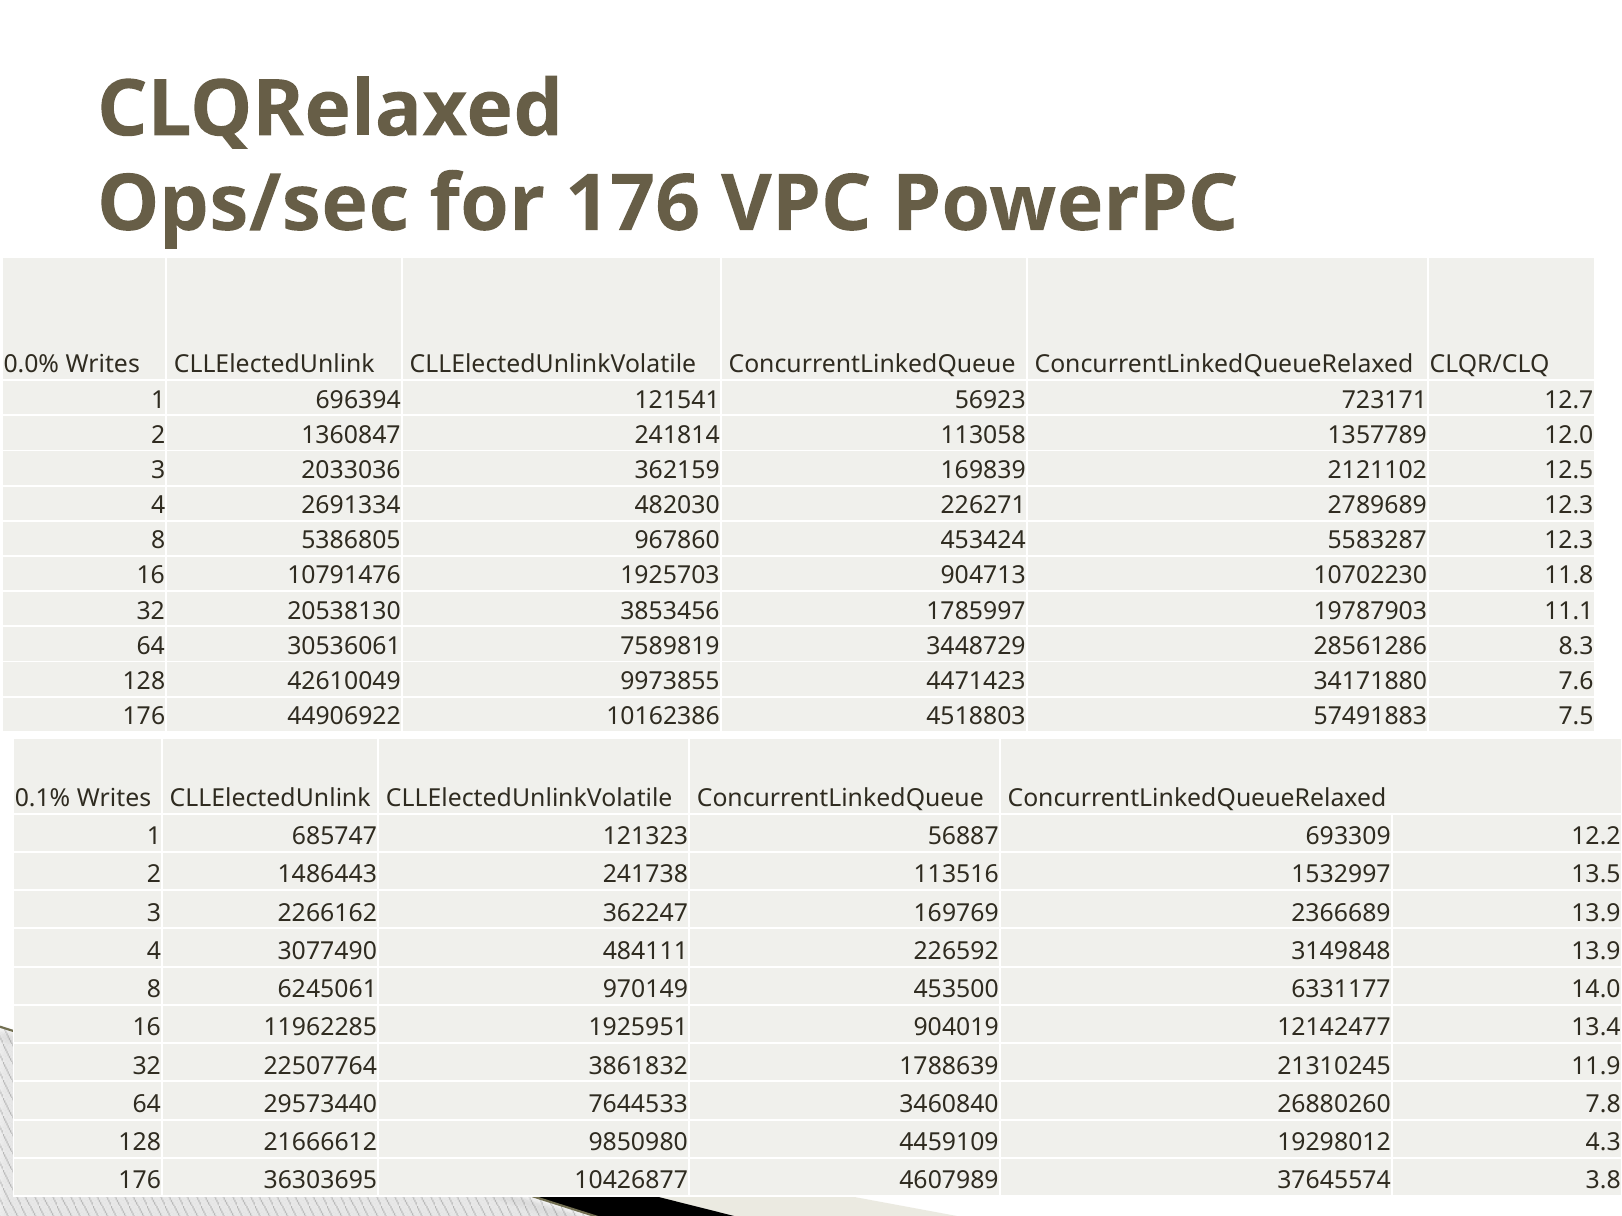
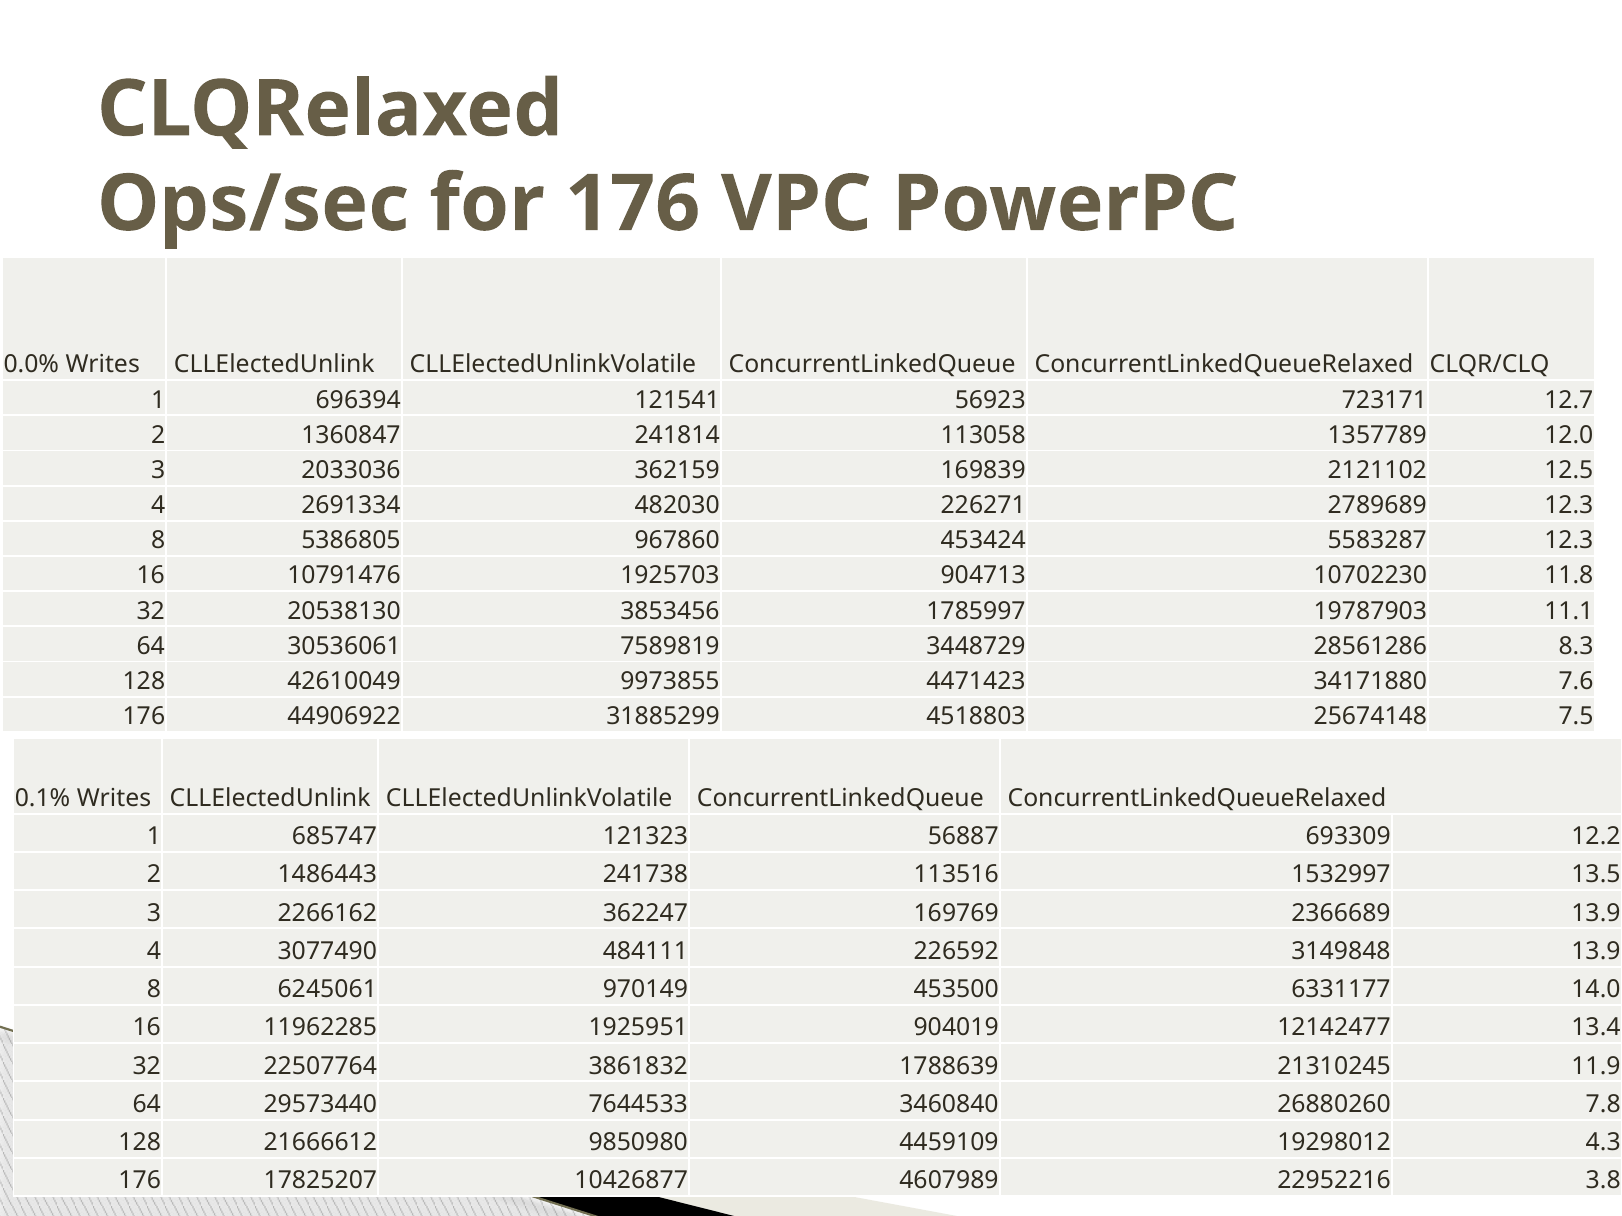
10162386: 10162386 -> 31885299 (663, 717)
57491883: 57491883 -> 25674148 (1370, 717)
36303695: 36303695 -> 17825207 (320, 1181)
37645574: 37645574 -> 22952216 (1334, 1181)
